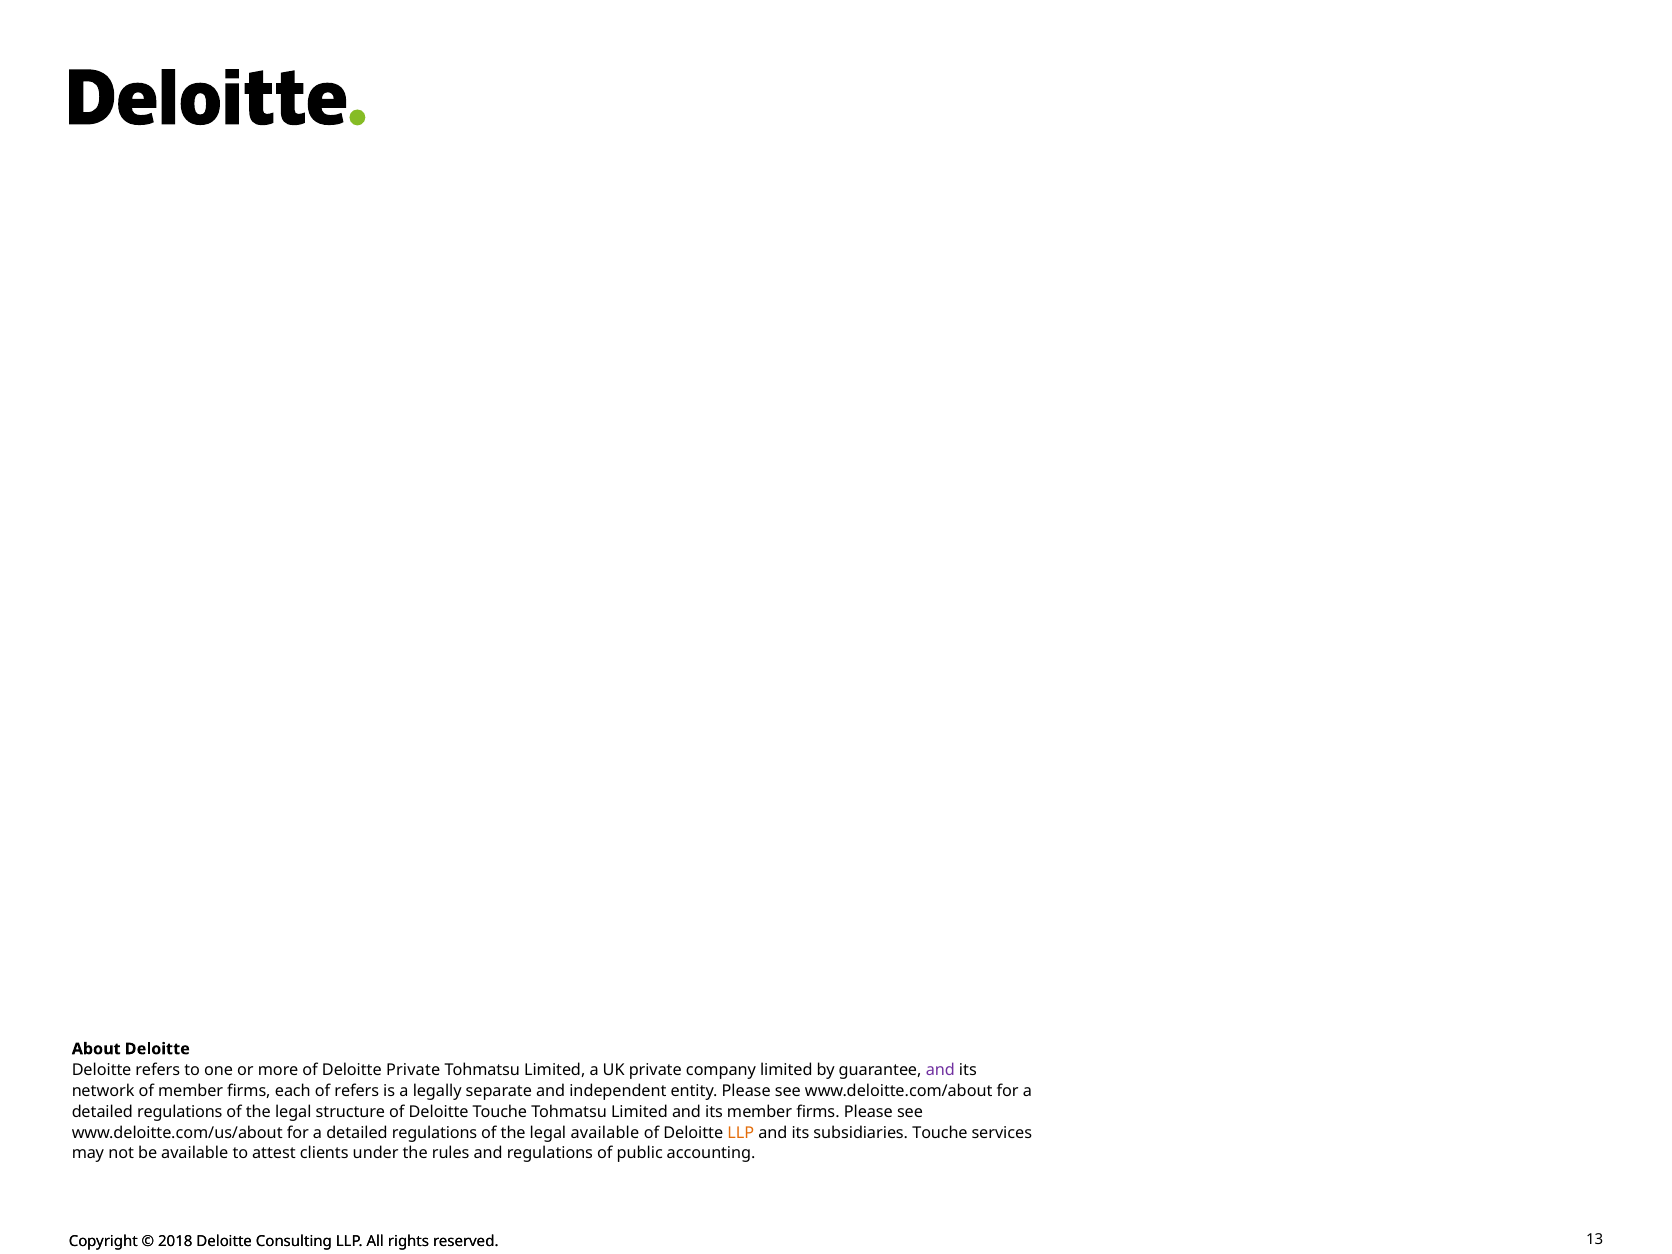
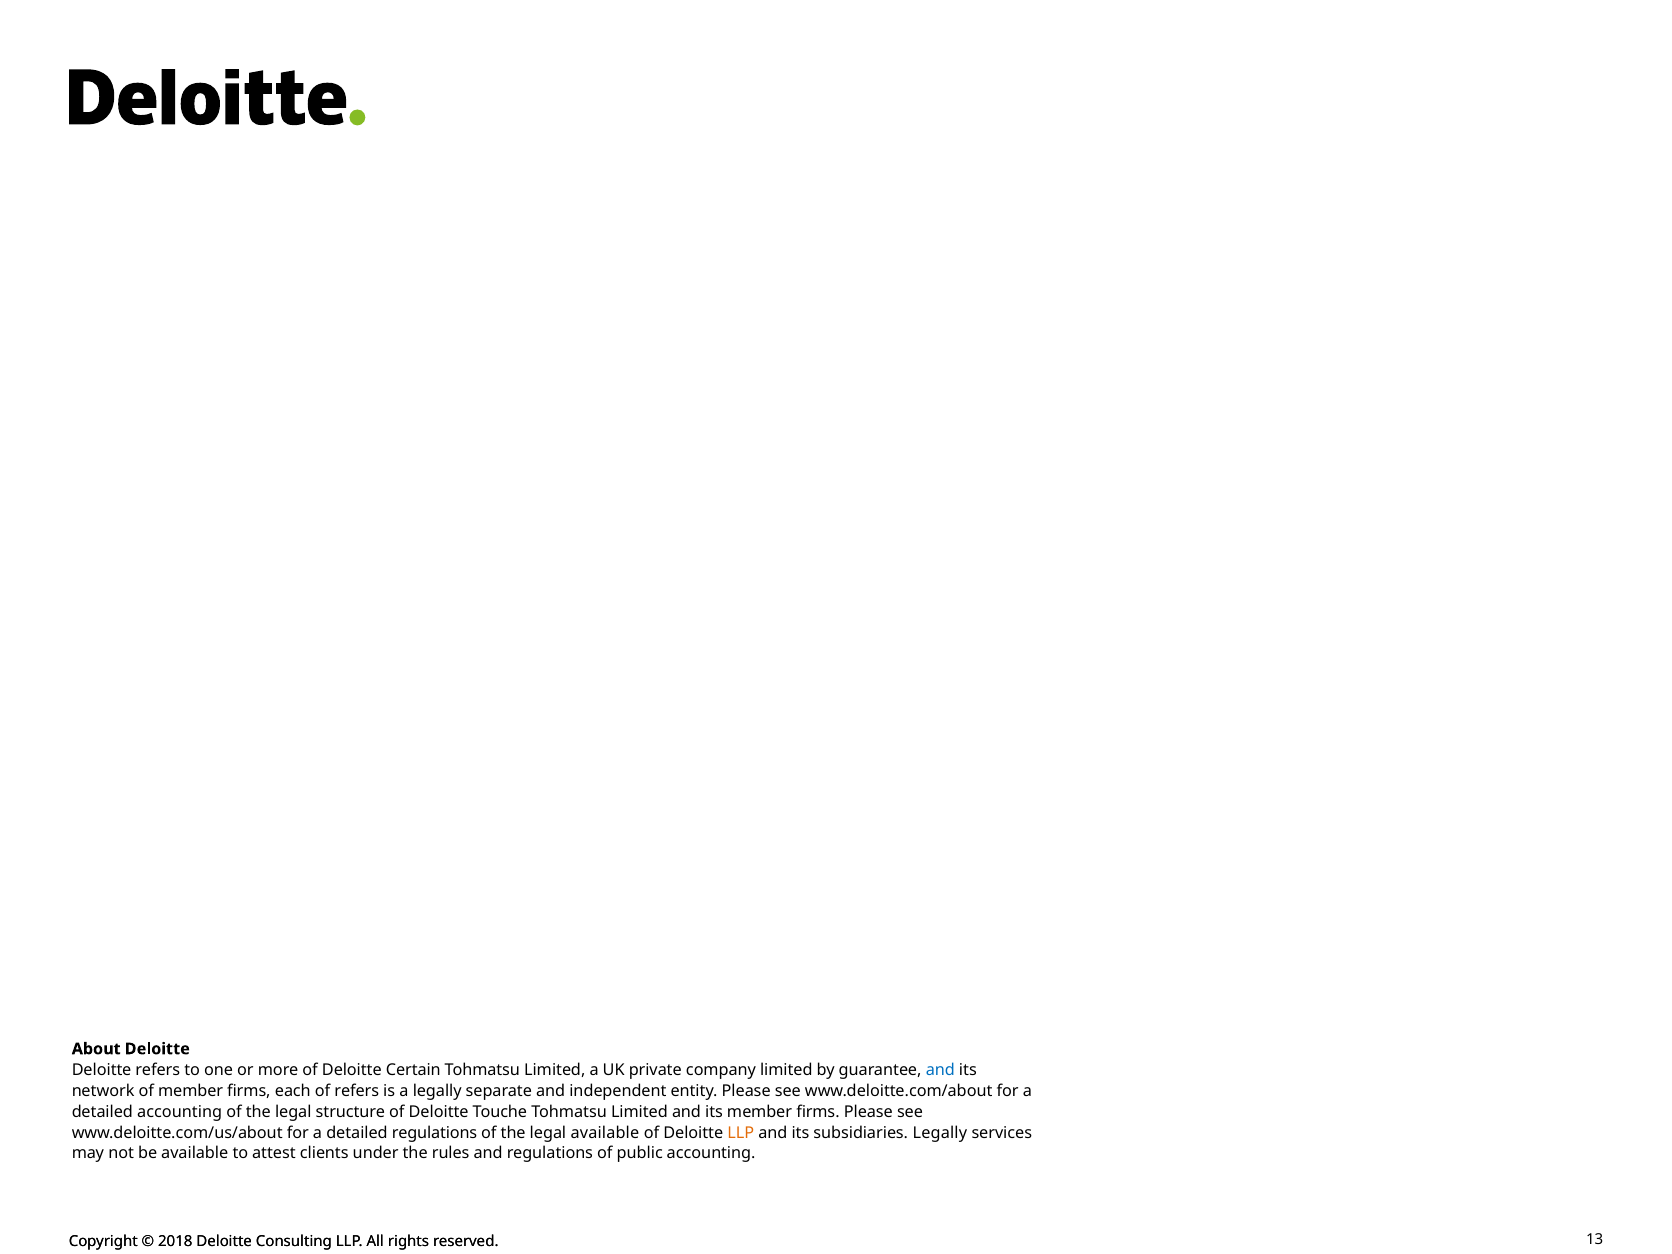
Deloitte Private: Private -> Certain (413, 1070)
and colour: purple -> blue (940, 1070)
regulations: regulations -> accounting (180, 1112)
subsidiaries Touche: Touche -> Legally (940, 1133)
